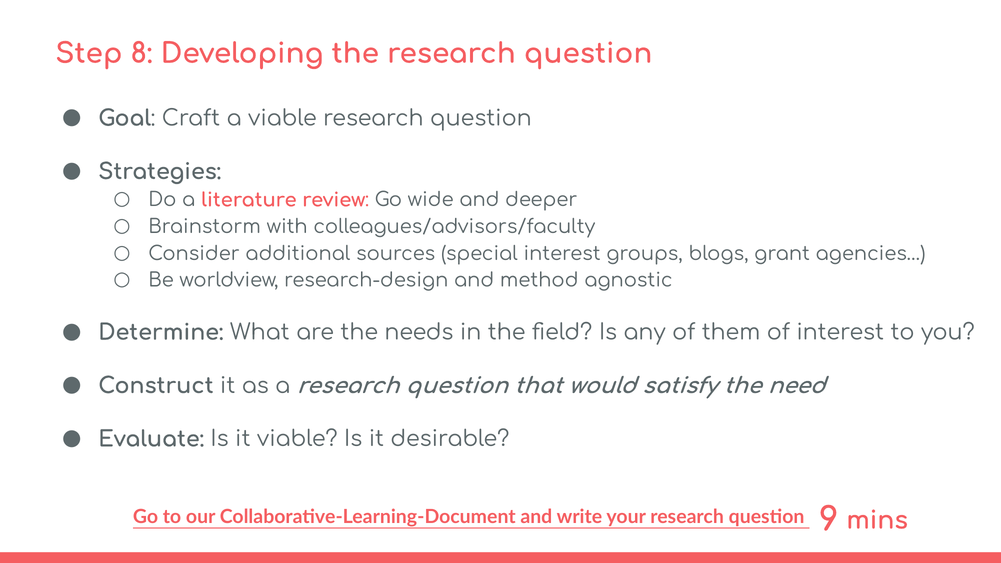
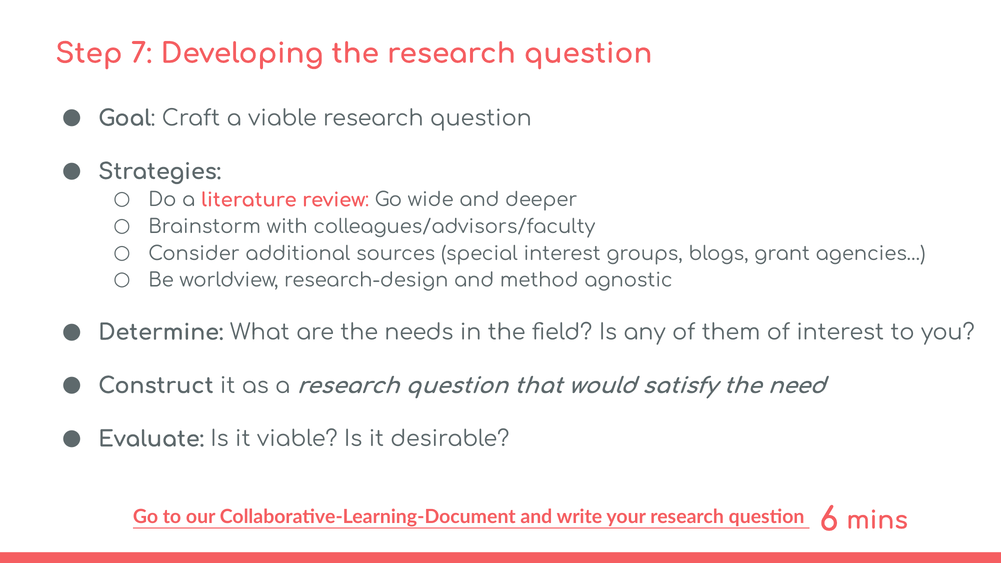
8: 8 -> 7 (141, 54)
9: 9 -> 6 (829, 520)
